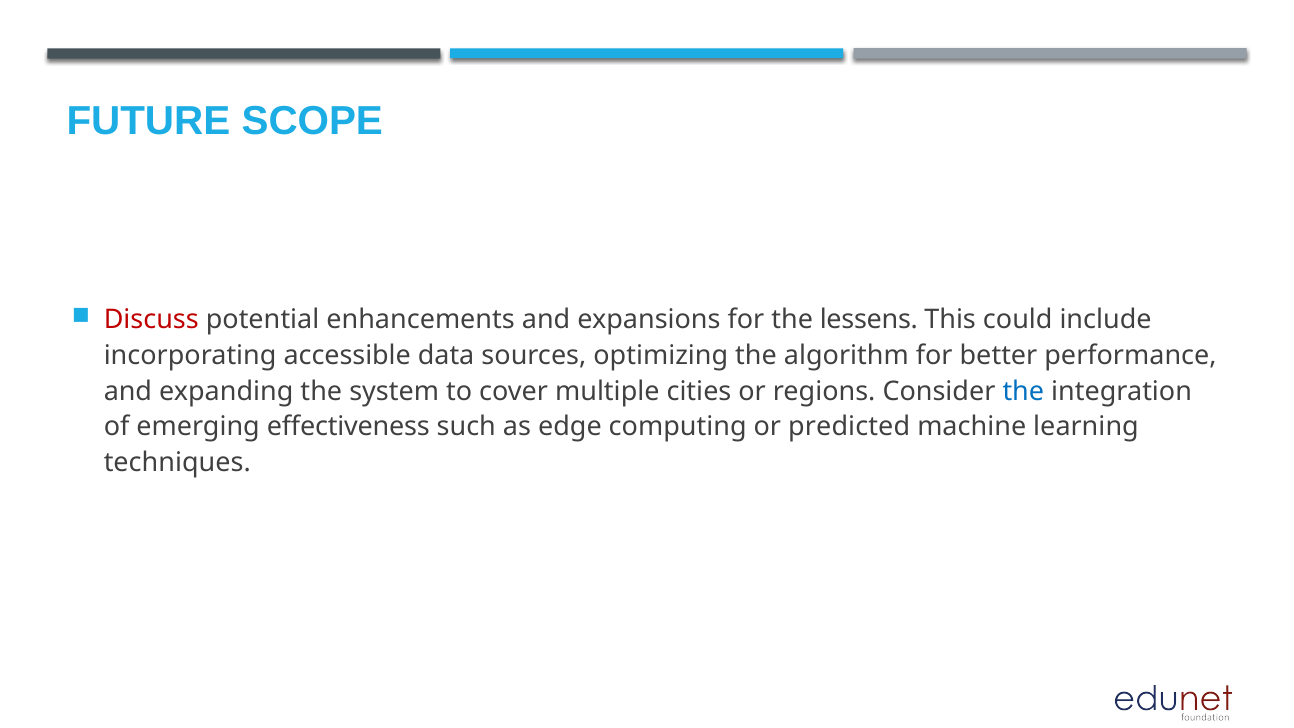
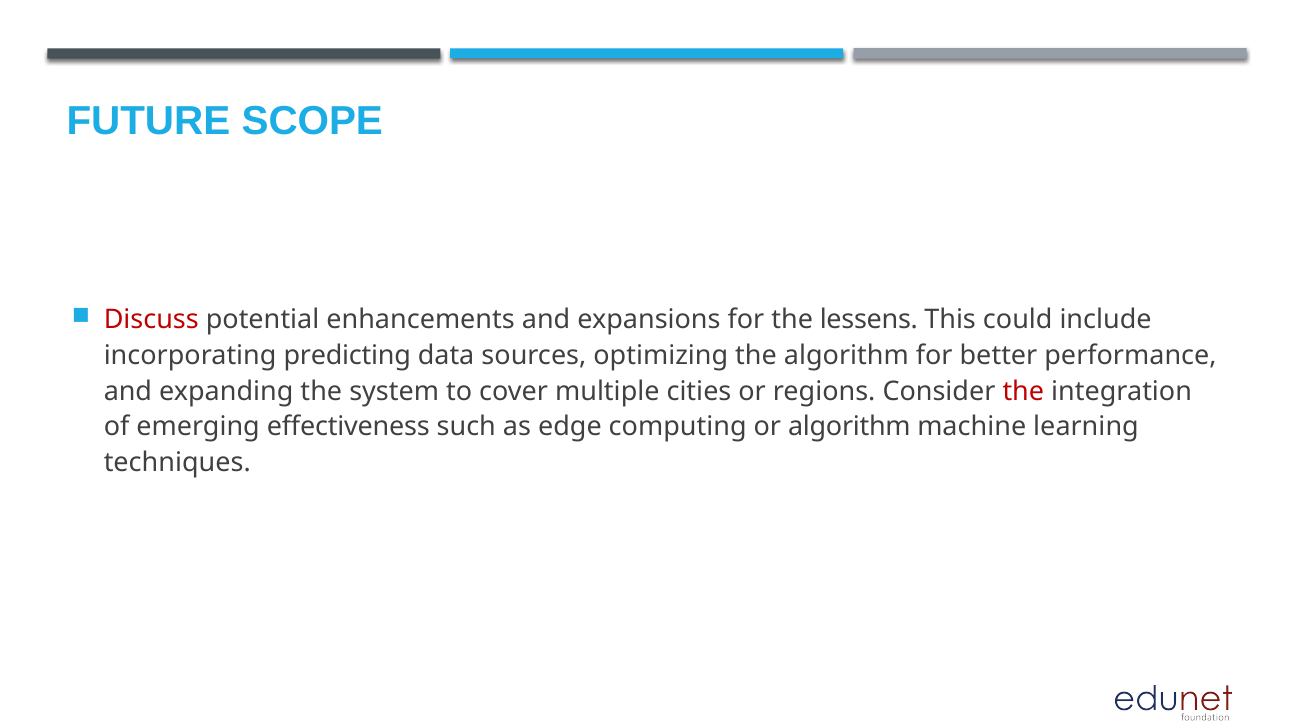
accessible: accessible -> predicting (347, 356)
the colour: blue -> red (1023, 391)
or predicted: predicted -> algorithm (849, 427)
